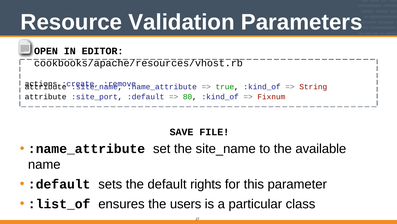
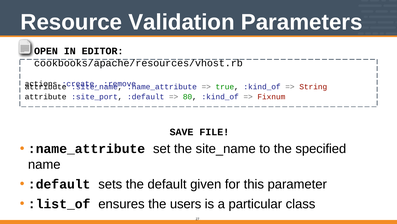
available: available -> specified (321, 148)
rights: rights -> given (206, 184)
